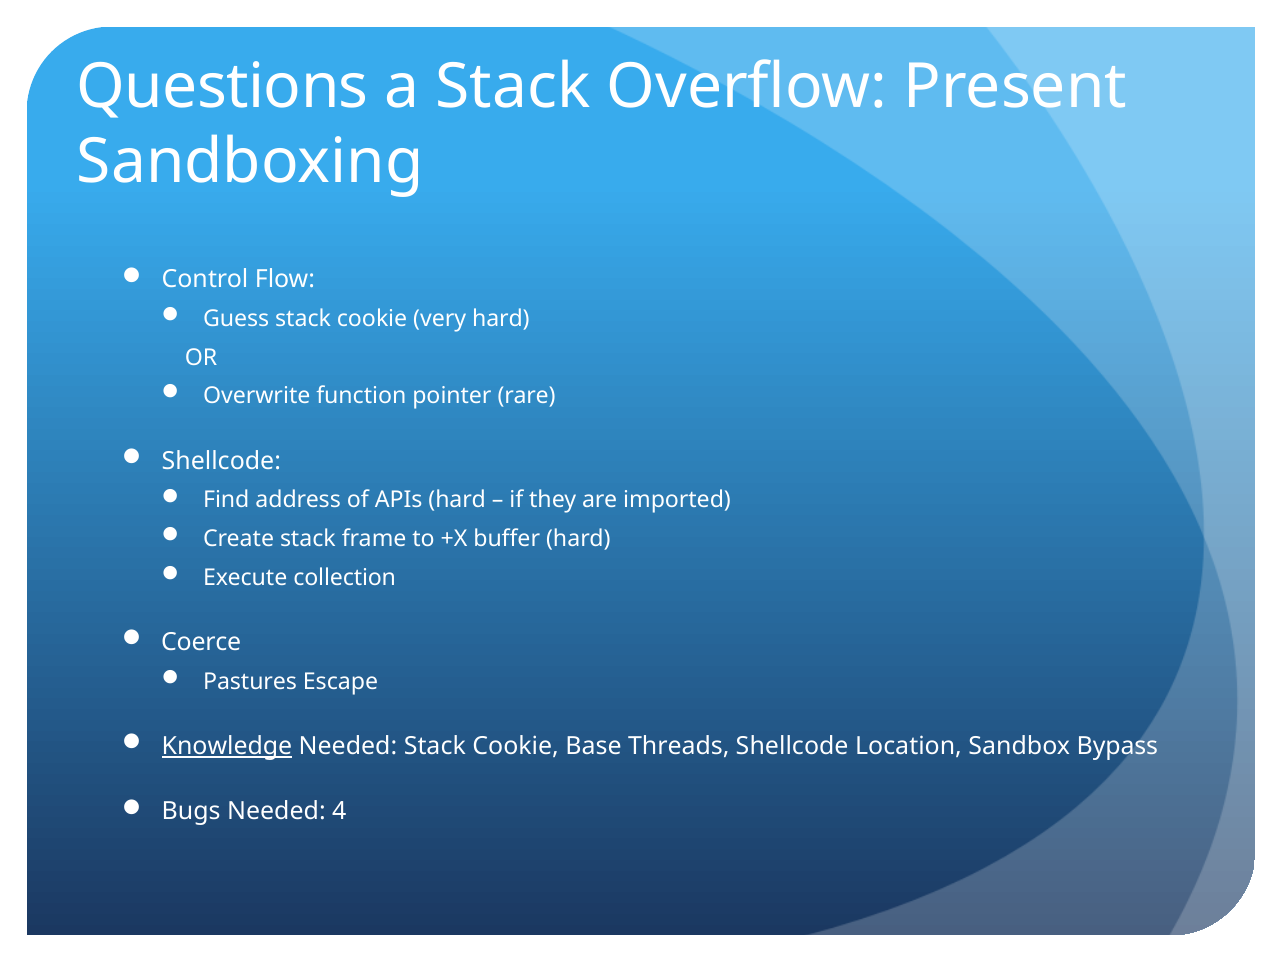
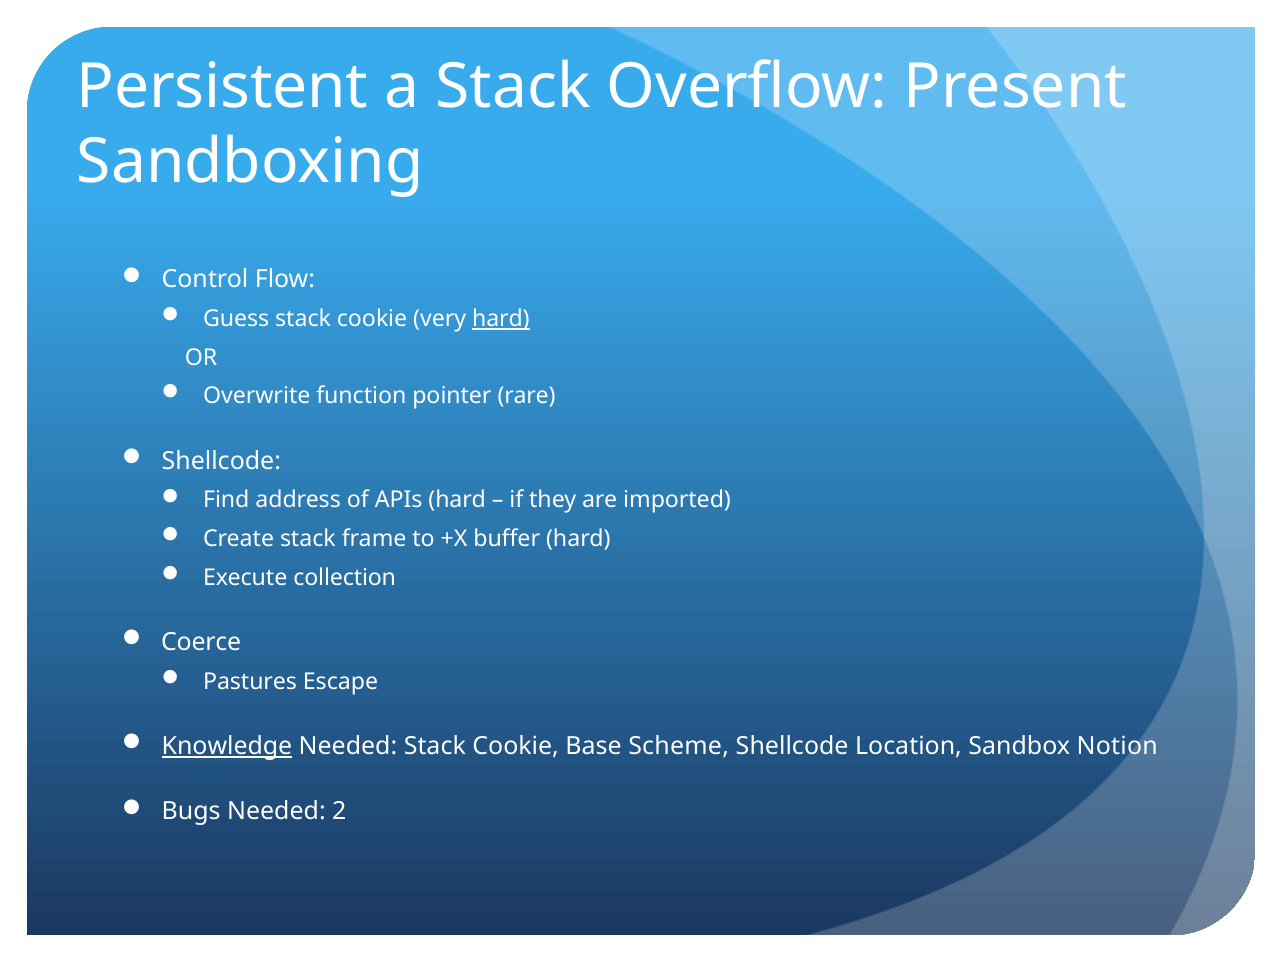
Questions: Questions -> Persistent (223, 87)
hard underline: none -> present (501, 319)
Threads: Threads -> Scheme (679, 746)
Bypass: Bypass -> Notion (1117, 746)
4: 4 -> 2 (339, 811)
